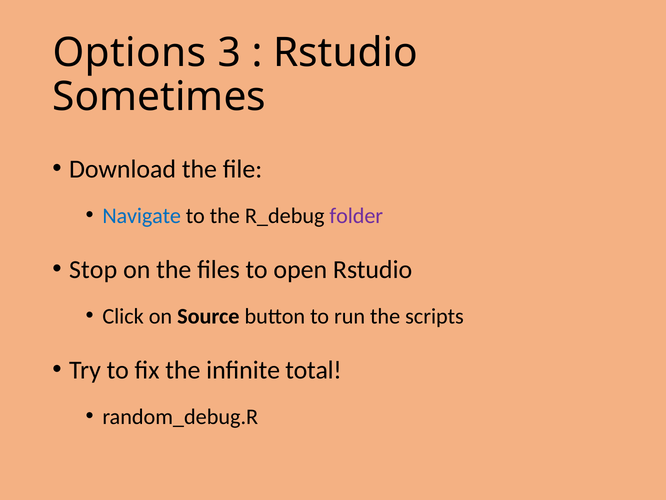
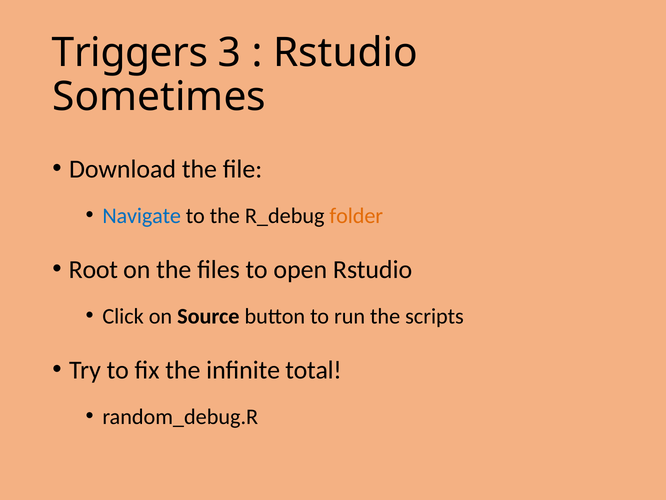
Options: Options -> Triggers (130, 53)
folder colour: purple -> orange (356, 216)
Stop: Stop -> Root (93, 269)
